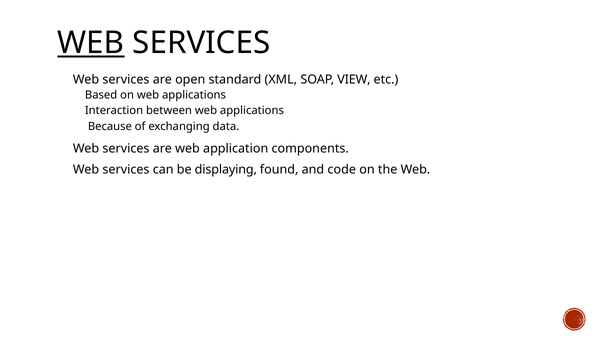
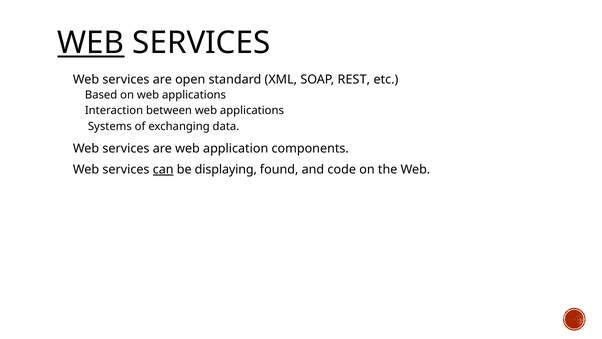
VIEW: VIEW -> REST (354, 79)
Because: Because -> Systems (110, 127)
can underline: none -> present (163, 169)
